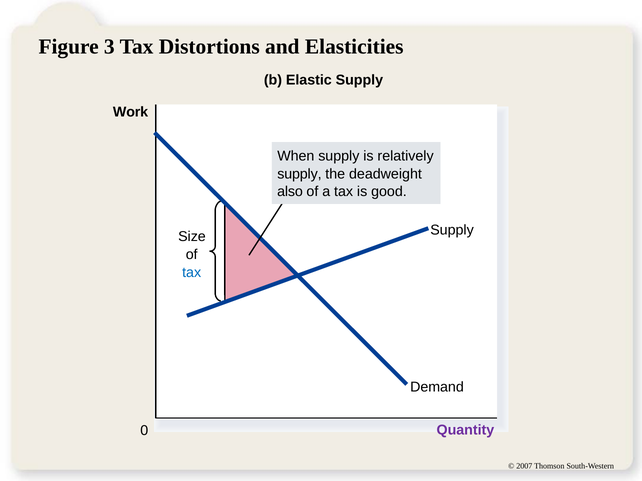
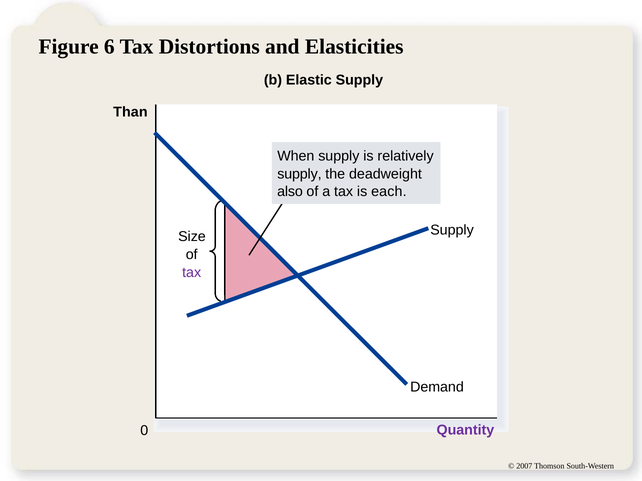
3: 3 -> 6 (109, 47)
Work: Work -> Than (130, 112)
good: good -> each (389, 192)
tax colour: blue -> purple (192, 273)
